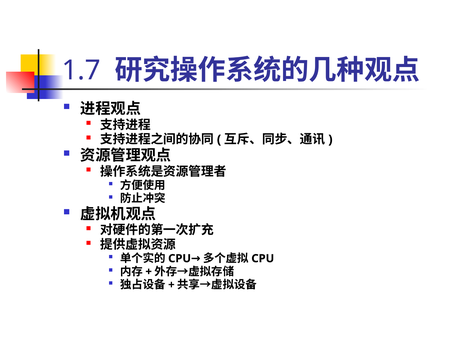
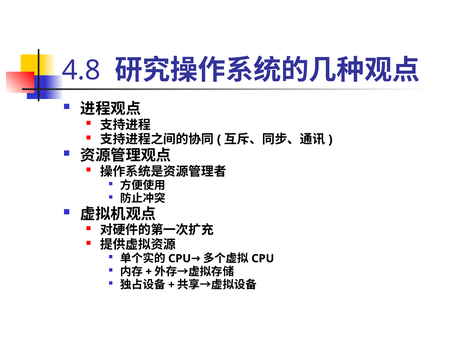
1.7: 1.7 -> 4.8 (81, 70)
